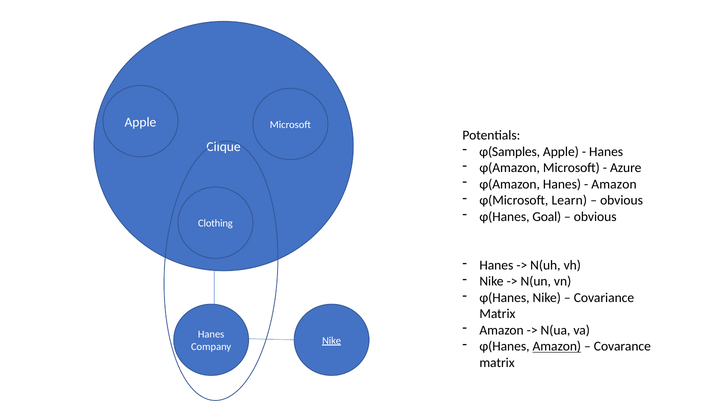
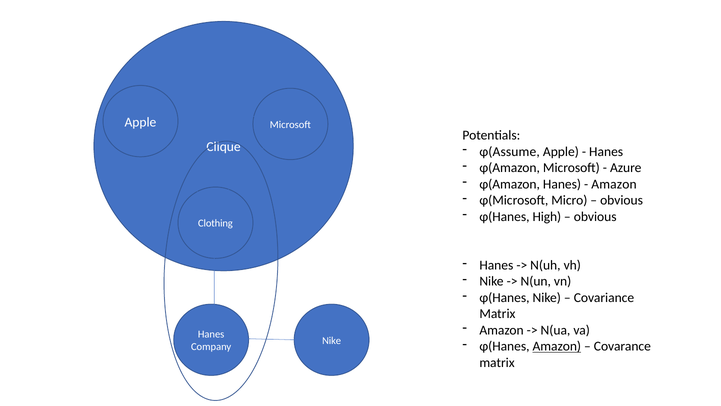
φ(Samples: φ(Samples -> φ(Assume (510, 151)
Learn: Learn -> Micro (569, 200)
Goal: Goal -> High (547, 216)
Nike underline: present -> none (332, 340)
